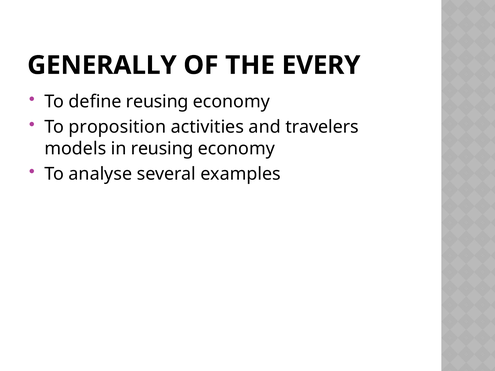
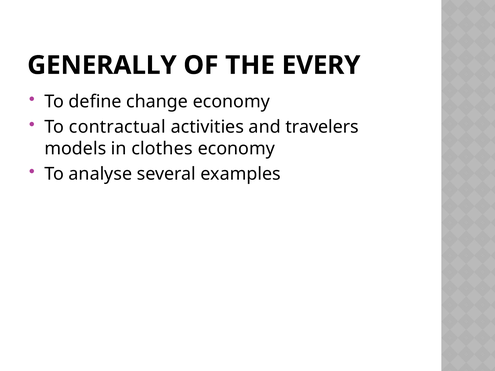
define reusing: reusing -> change (157, 102)
proposition: proposition -> contractual (117, 127)
in reusing: reusing -> clothes (162, 149)
